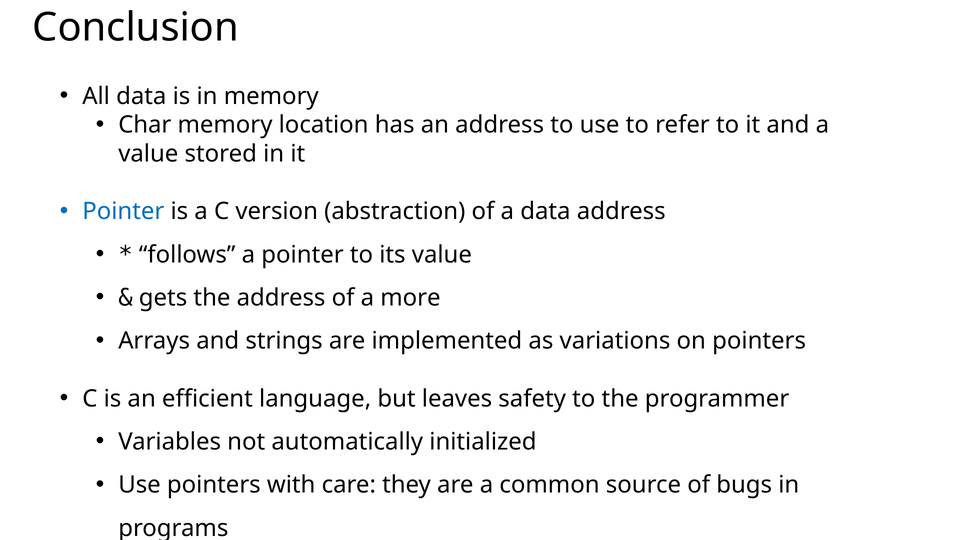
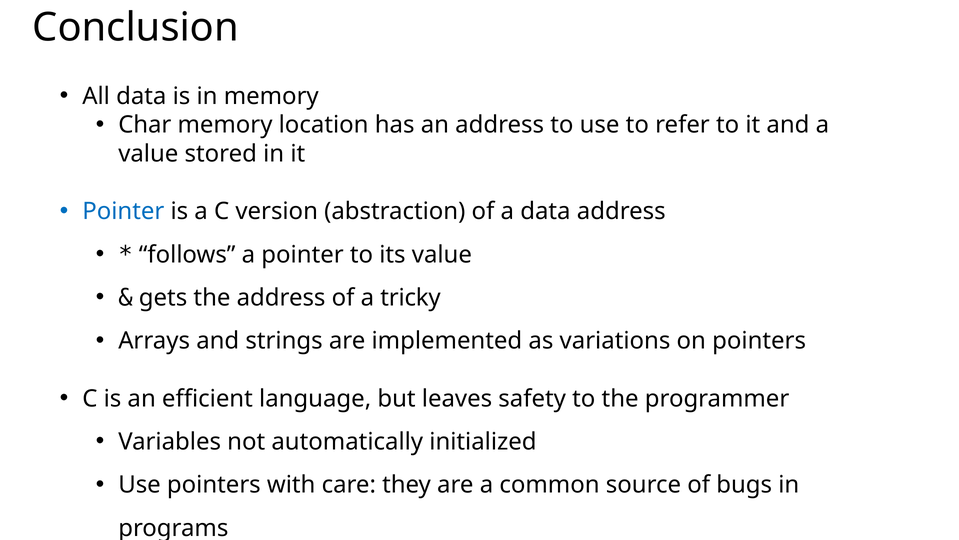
more: more -> tricky (411, 298)
